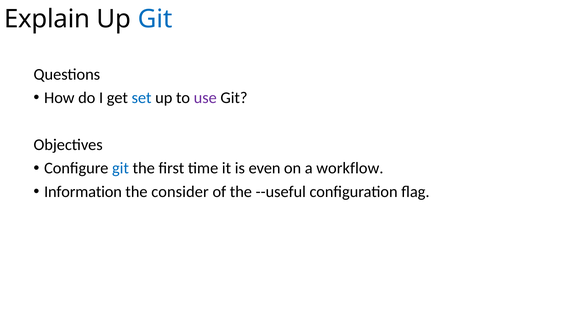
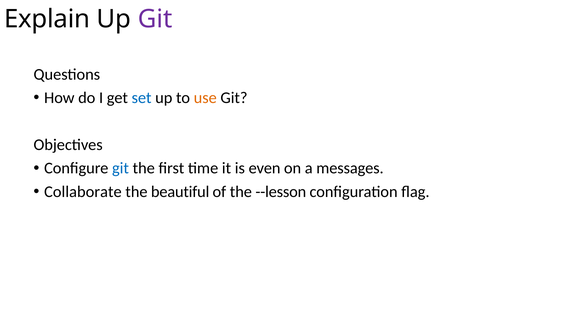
Git colour: blue -> purple (155, 19)
use colour: purple -> orange (205, 98)
workflow: workflow -> messages (350, 169)
Information: Information -> Collaborate (83, 192)
consider: consider -> beautiful (180, 192)
--useful: --useful -> --lesson (281, 192)
